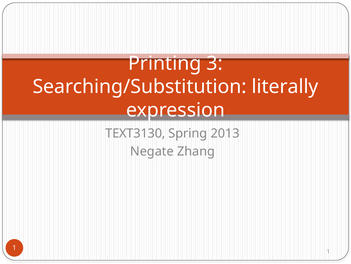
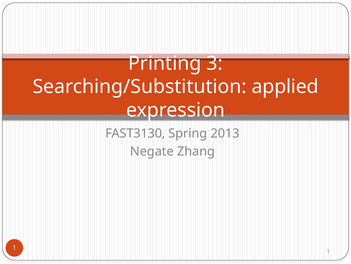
literally: literally -> applied (285, 87)
TEXT3130: TEXT3130 -> FAST3130 (135, 133)
